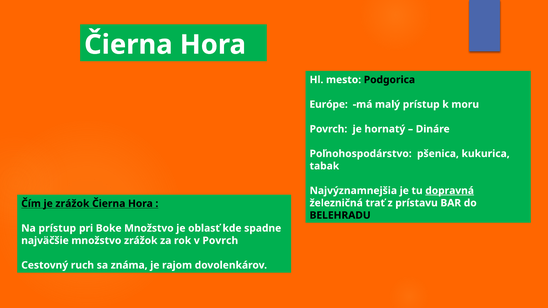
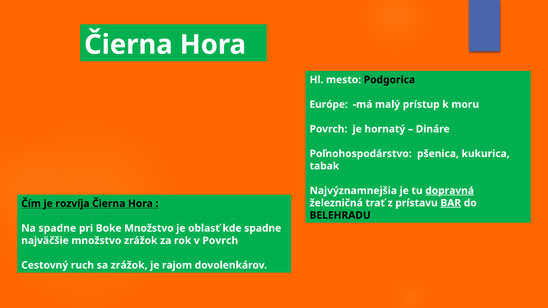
BAR underline: none -> present (451, 203)
je zrážok: zrážok -> rozvíja (72, 204)
Na prístup: prístup -> spadne (57, 228)
sa známa: známa -> zrážok (129, 265)
